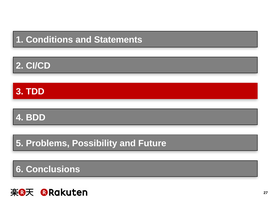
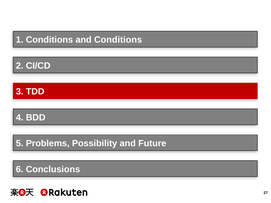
and Statements: Statements -> Conditions (118, 40)
